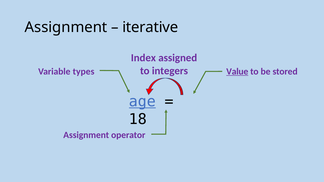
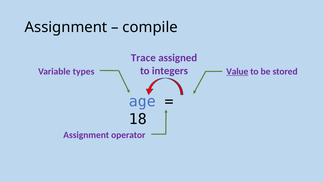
iterative: iterative -> compile (150, 27)
Index: Index -> Trace (143, 58)
age underline: present -> none (142, 102)
